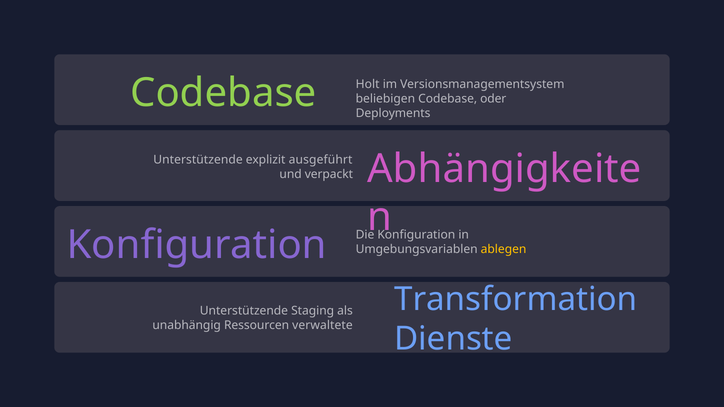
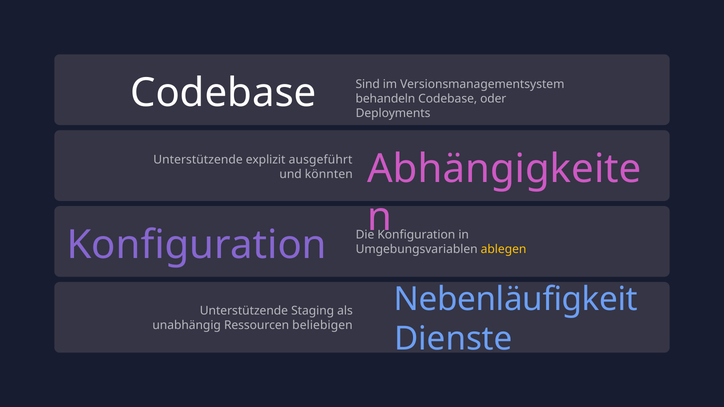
Holt: Holt -> Sind (368, 84)
Codebase colour: light green -> white (223, 93)
beliebigen: beliebigen -> behandeln (385, 99)
verpackt: verpackt -> könnten (329, 174)
Transformation: Transformation -> Nebenläufigkeit (516, 299)
verwaltete: verwaltete -> beliebigen (322, 325)
